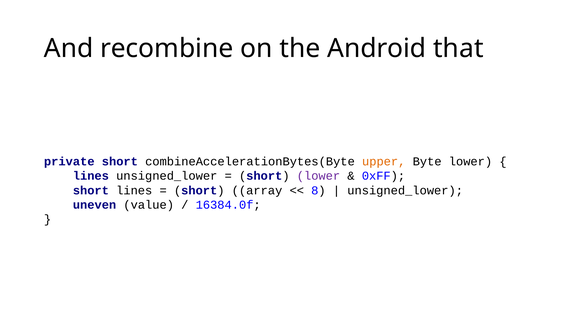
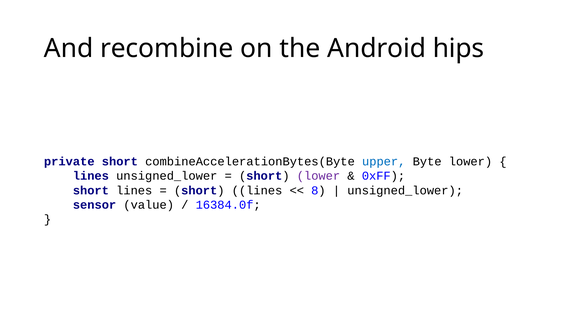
that: that -> hips (458, 48)
upper colour: orange -> blue (384, 161)
array: array -> lines (257, 190)
uneven: uneven -> sensor (95, 205)
